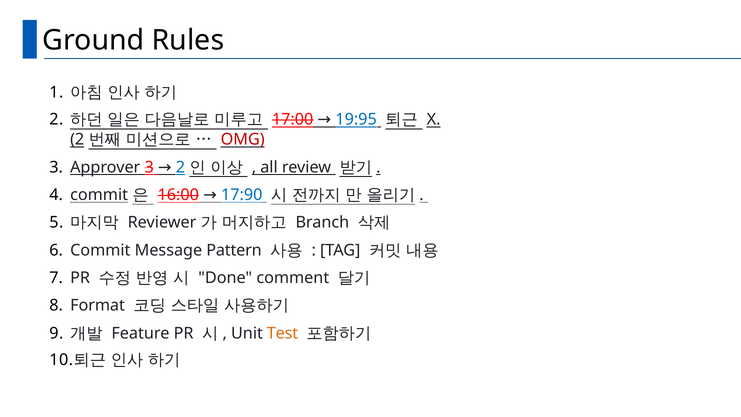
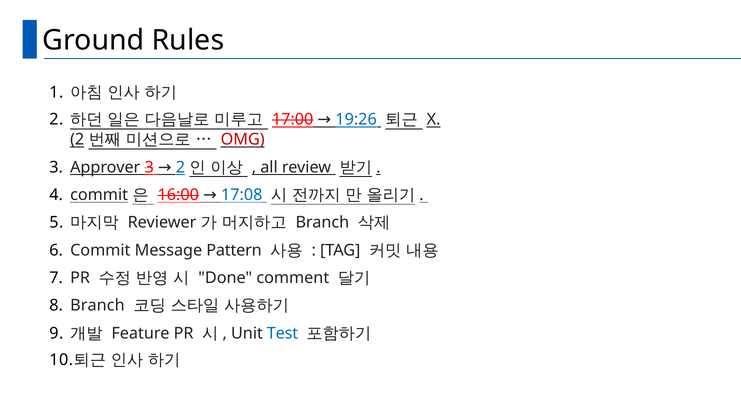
19:95: 19:95 -> 19:26 (356, 120)
17:90: 17:90 -> 17:08 (242, 195)
Format: Format -> Branch (97, 305)
Test colour: orange -> blue (282, 333)
